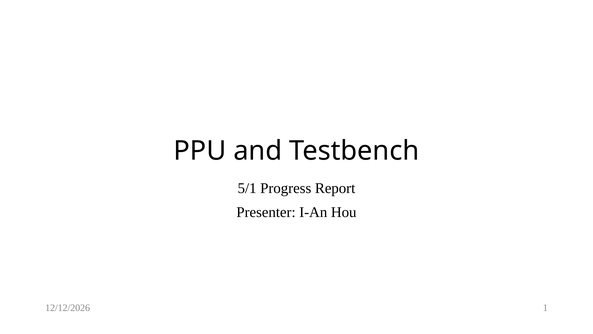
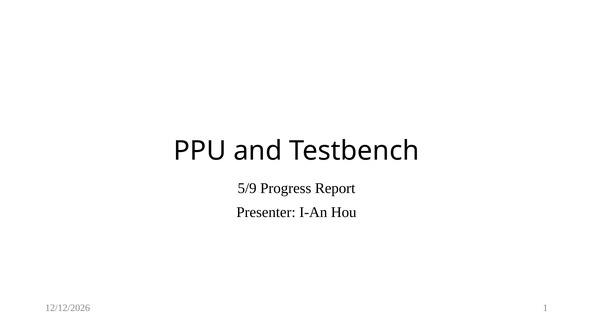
5/1: 5/1 -> 5/9 (247, 188)
